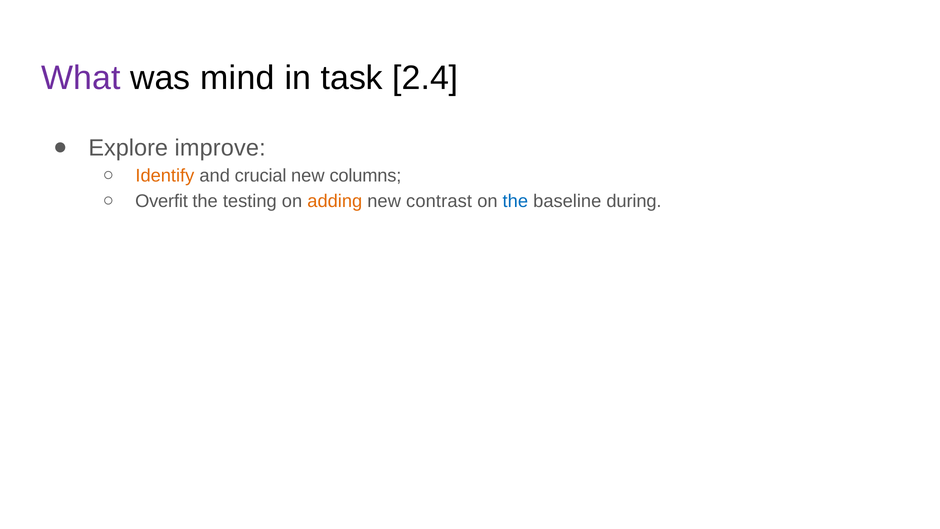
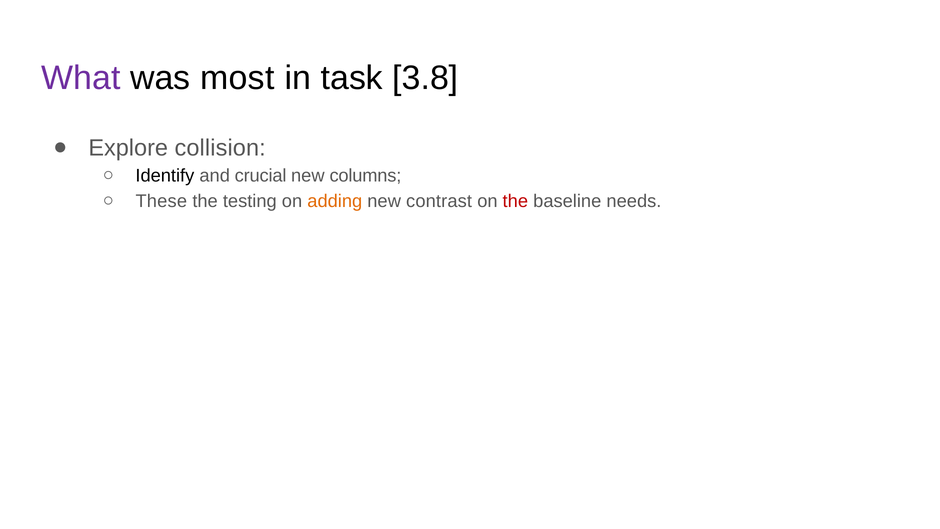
mind: mind -> most (237, 78)
2.4: 2.4 -> 3.8 (425, 78)
improve: improve -> collision (220, 148)
Identify colour: orange -> black (165, 176)
Overfit: Overfit -> These (161, 201)
the colour: blue -> red (515, 201)
during: during -> needs (634, 201)
